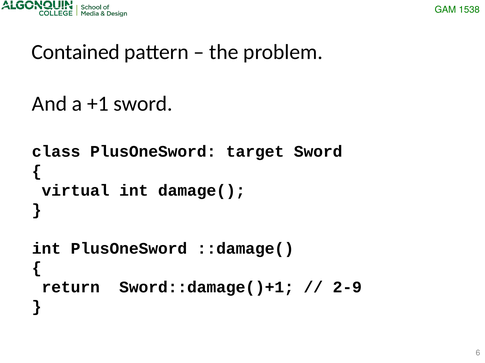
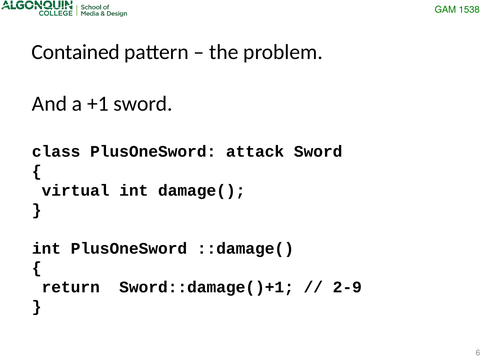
target: target -> attack (255, 152)
